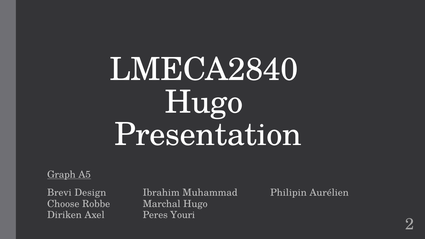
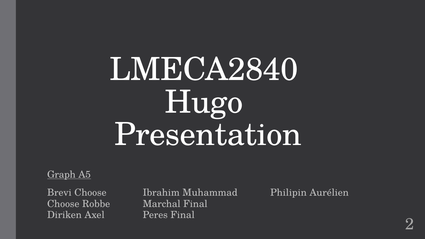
Brevi Design: Design -> Choose (90, 193)
Marchal Hugo: Hugo -> Final (195, 204)
Peres Youri: Youri -> Final (183, 215)
